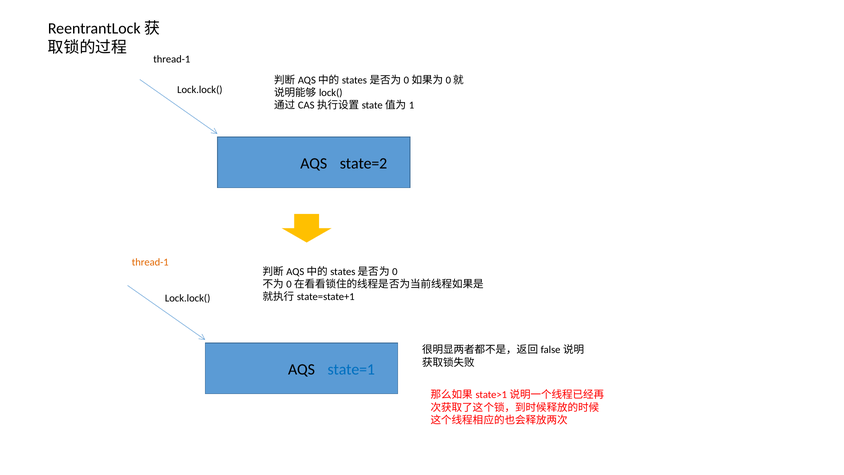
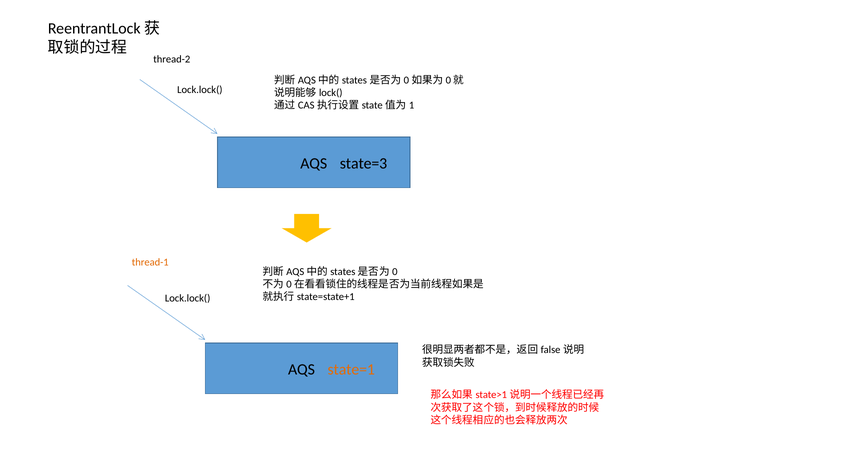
thread-1: thread-1 -> thread-2 (172, 59)
state=2: state=2 -> state=3 (364, 163)
state=1 colour: blue -> orange (351, 369)
